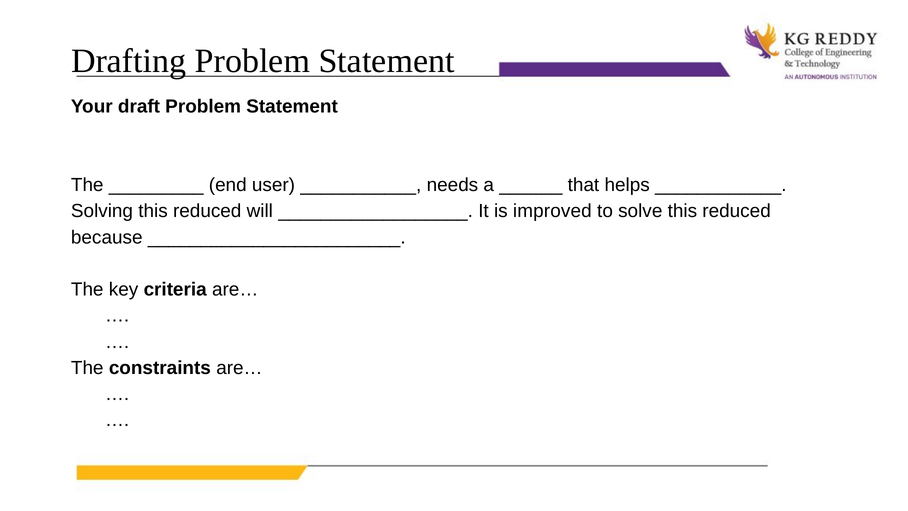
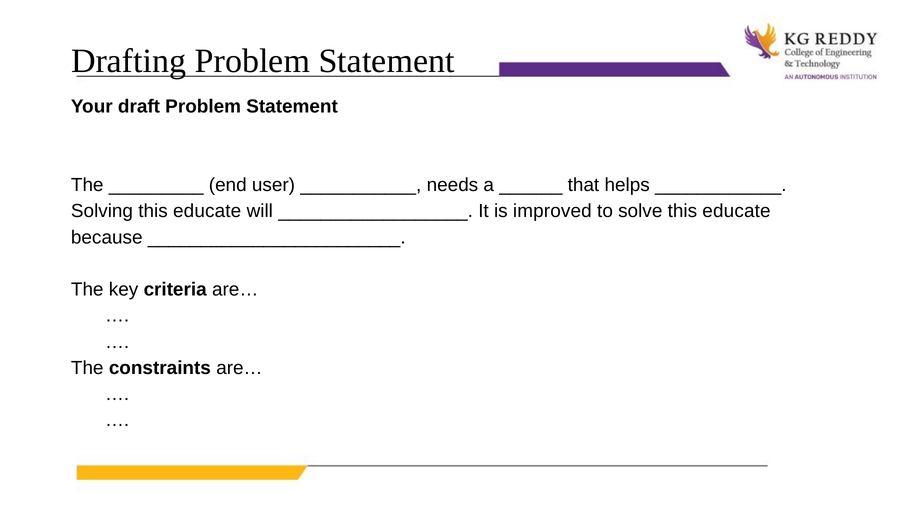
Solving this reduced: reduced -> educate (207, 211)
solve this reduced: reduced -> educate (736, 211)
